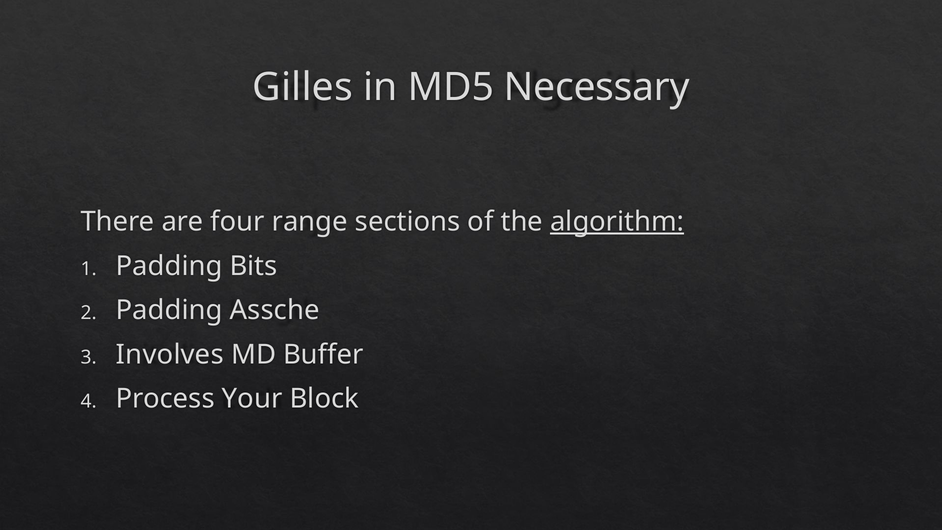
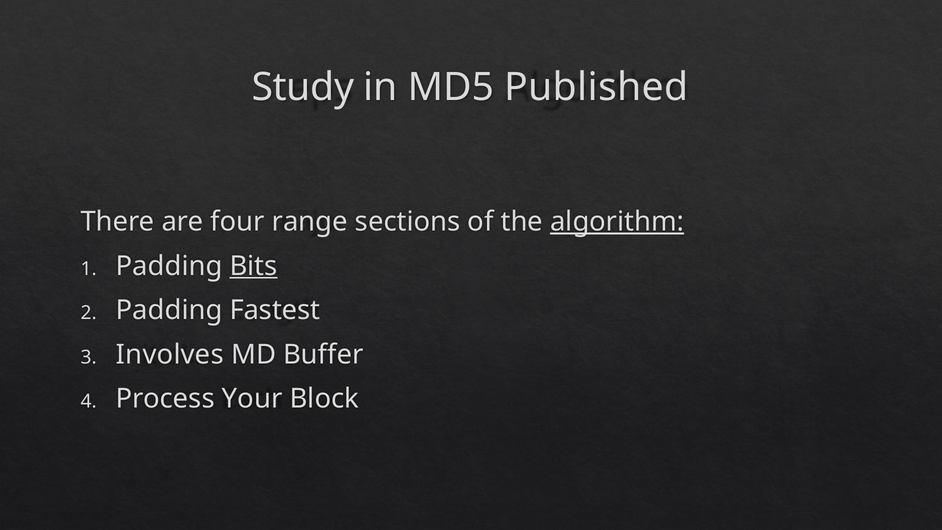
Gilles: Gilles -> Study (303, 87)
Necessary: Necessary -> Published (596, 87)
Bits underline: none -> present (254, 266)
Assche: Assche -> Fastest (275, 310)
